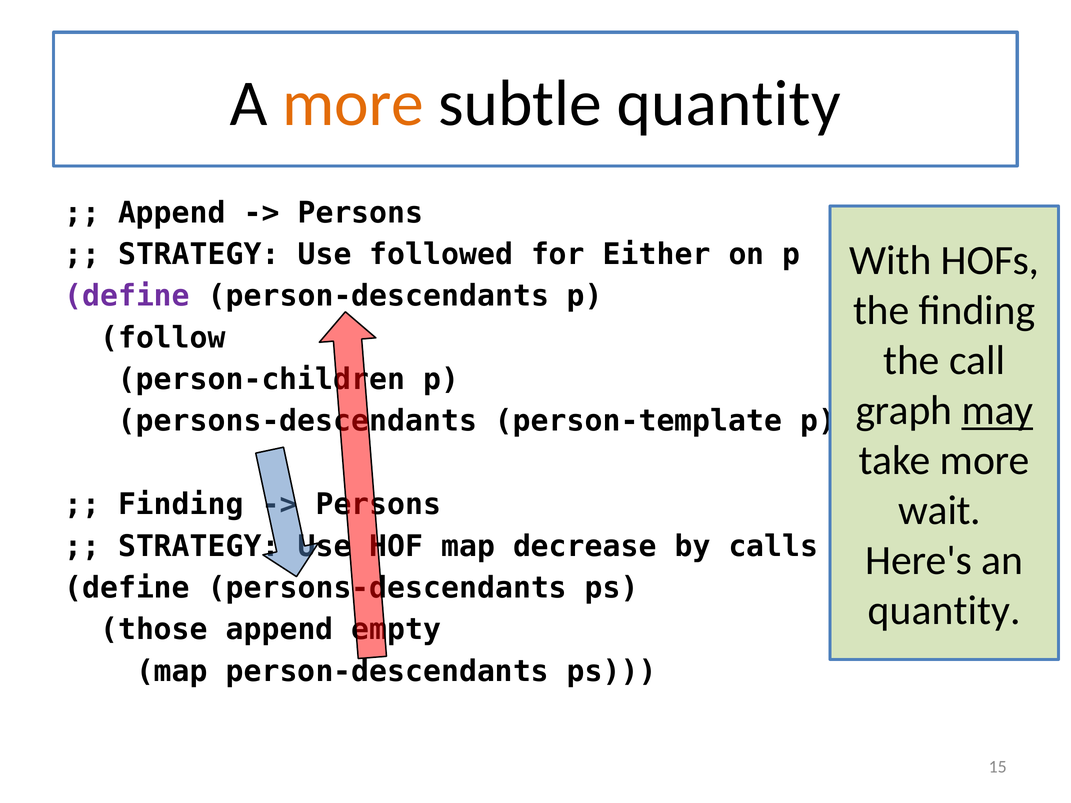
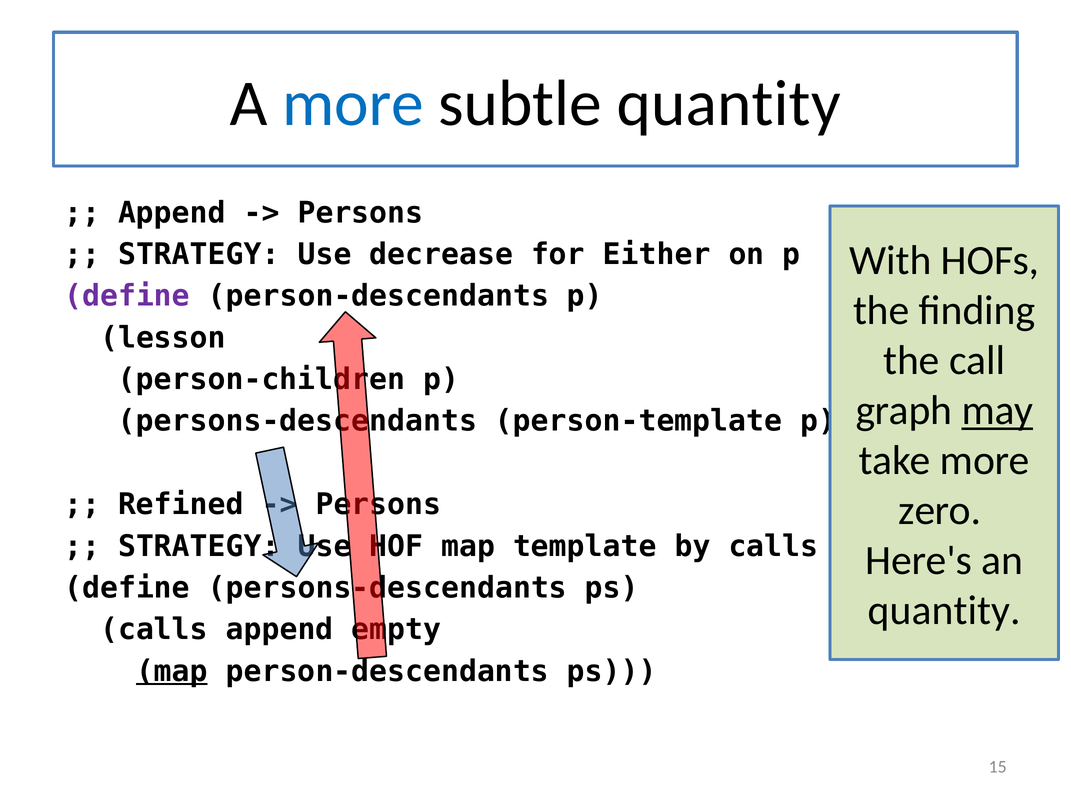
more colour: orange -> blue (353, 104)
followed: followed -> decrease (441, 254)
follow: follow -> lesson (163, 338)
Finding: Finding -> Refined (181, 505)
wait: wait -> zero (940, 511)
decrease: decrease -> template (585, 546)
those: those -> calls (154, 630)
map underline: none -> present (172, 671)
